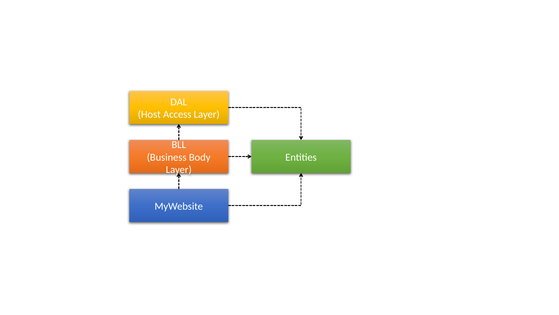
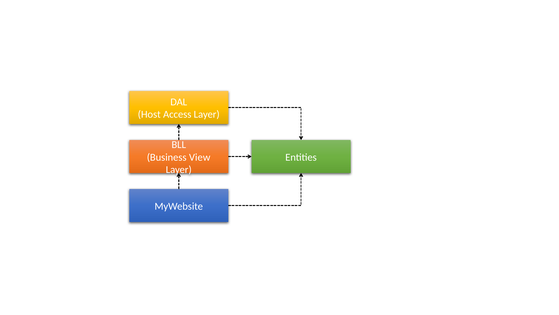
Body: Body -> View (200, 157)
